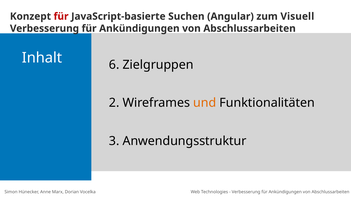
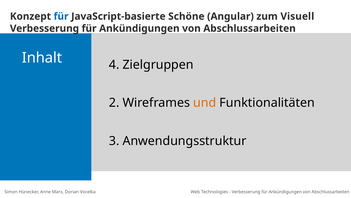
für colour: red -> blue (61, 16)
Suchen: Suchen -> Schöne (186, 16)
6: 6 -> 4 (114, 65)
